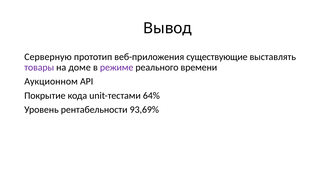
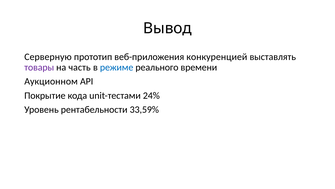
существующие: существующие -> конкуренцией (217, 57)
доме: доме -> часть (80, 67)
режиме colour: purple -> blue (117, 67)
64%: 64% -> 24% (151, 95)
93,69%: 93,69% -> 33,59% (144, 109)
